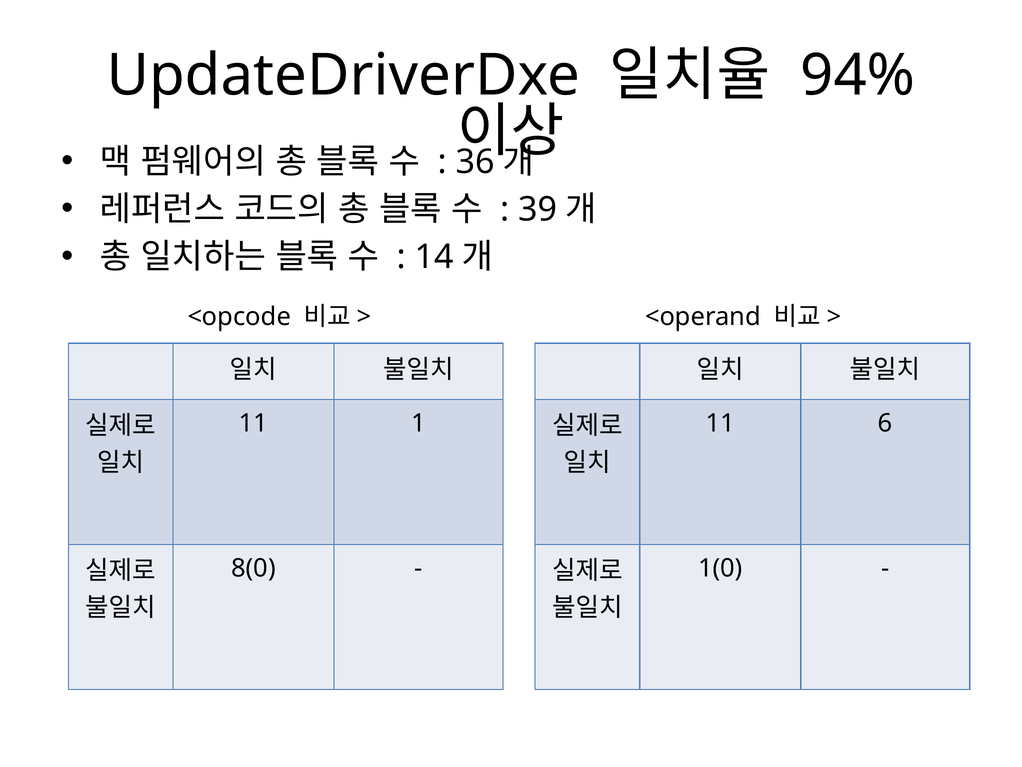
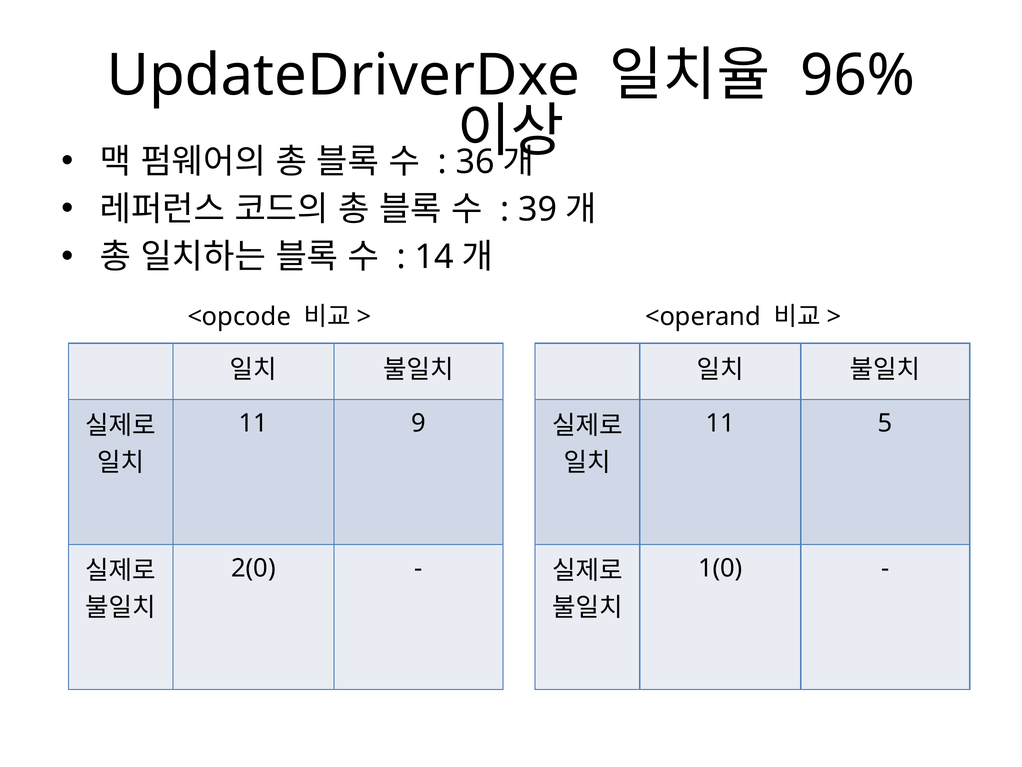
94%: 94% -> 96% (858, 75)
1: 1 -> 9 (418, 423)
6: 6 -> 5 (885, 423)
8(0: 8(0 -> 2(0 (253, 568)
